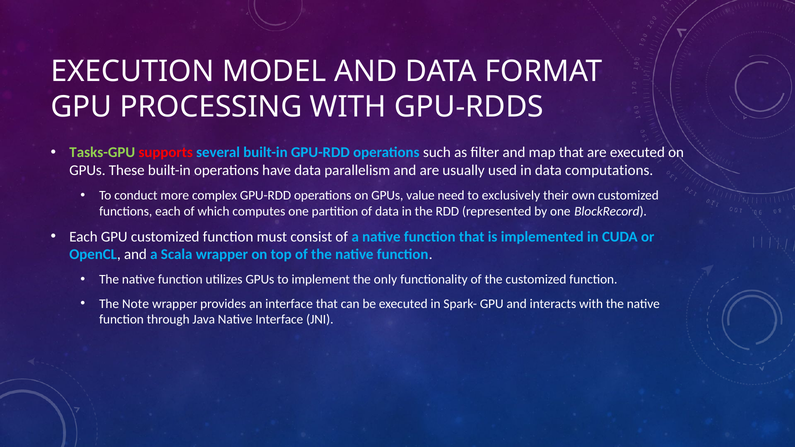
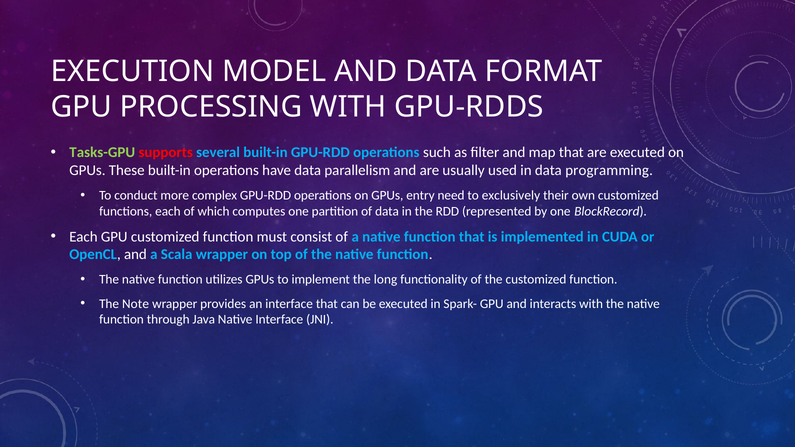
computations: computations -> programming (609, 171)
value: value -> entry (420, 196)
only: only -> long (386, 280)
